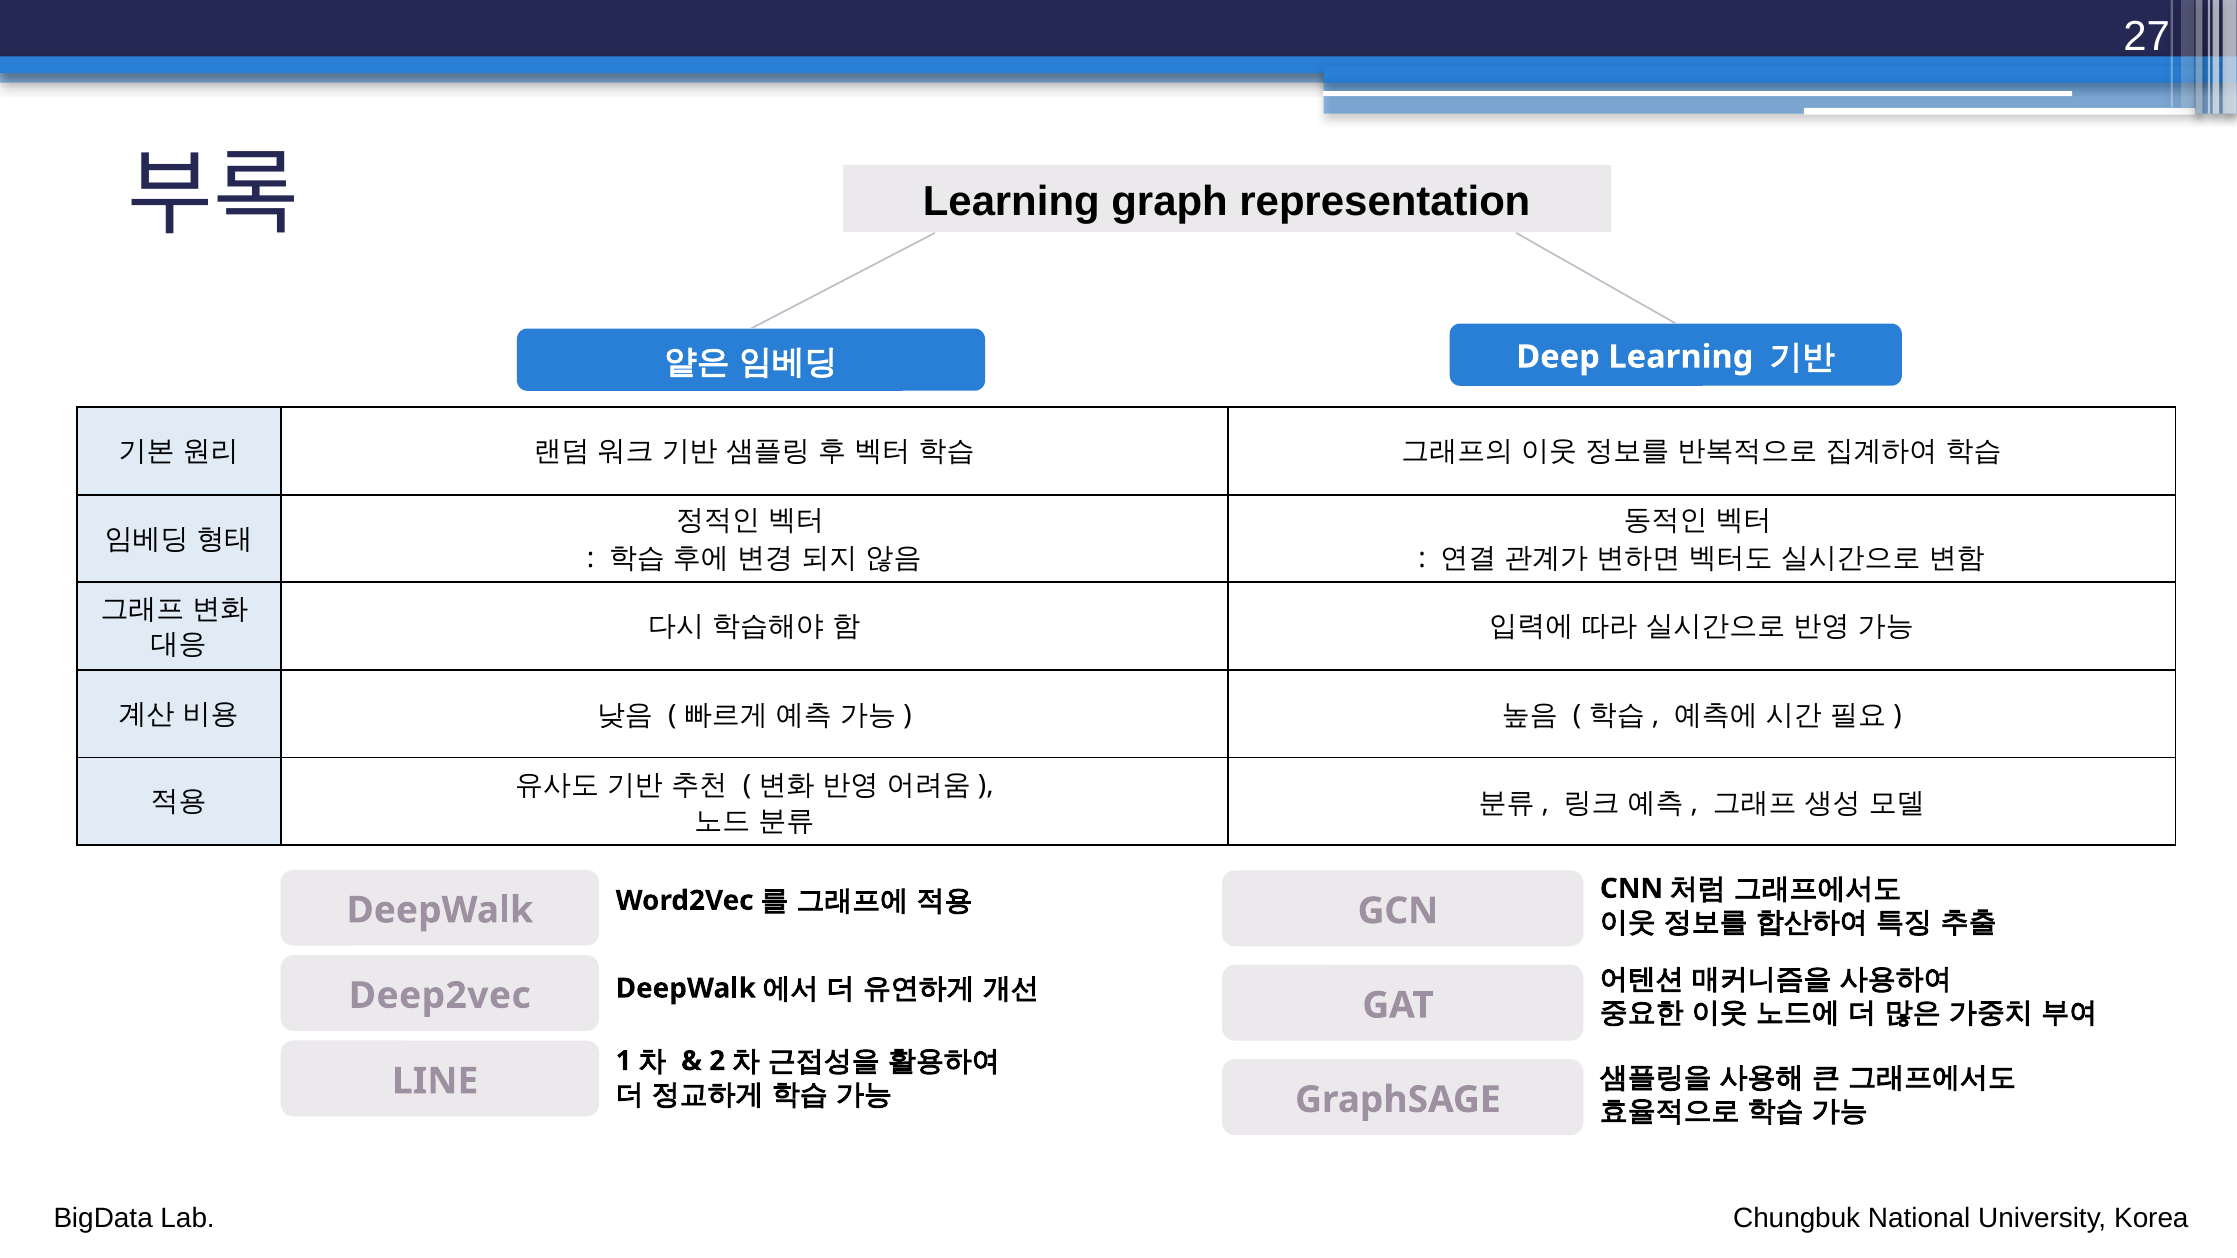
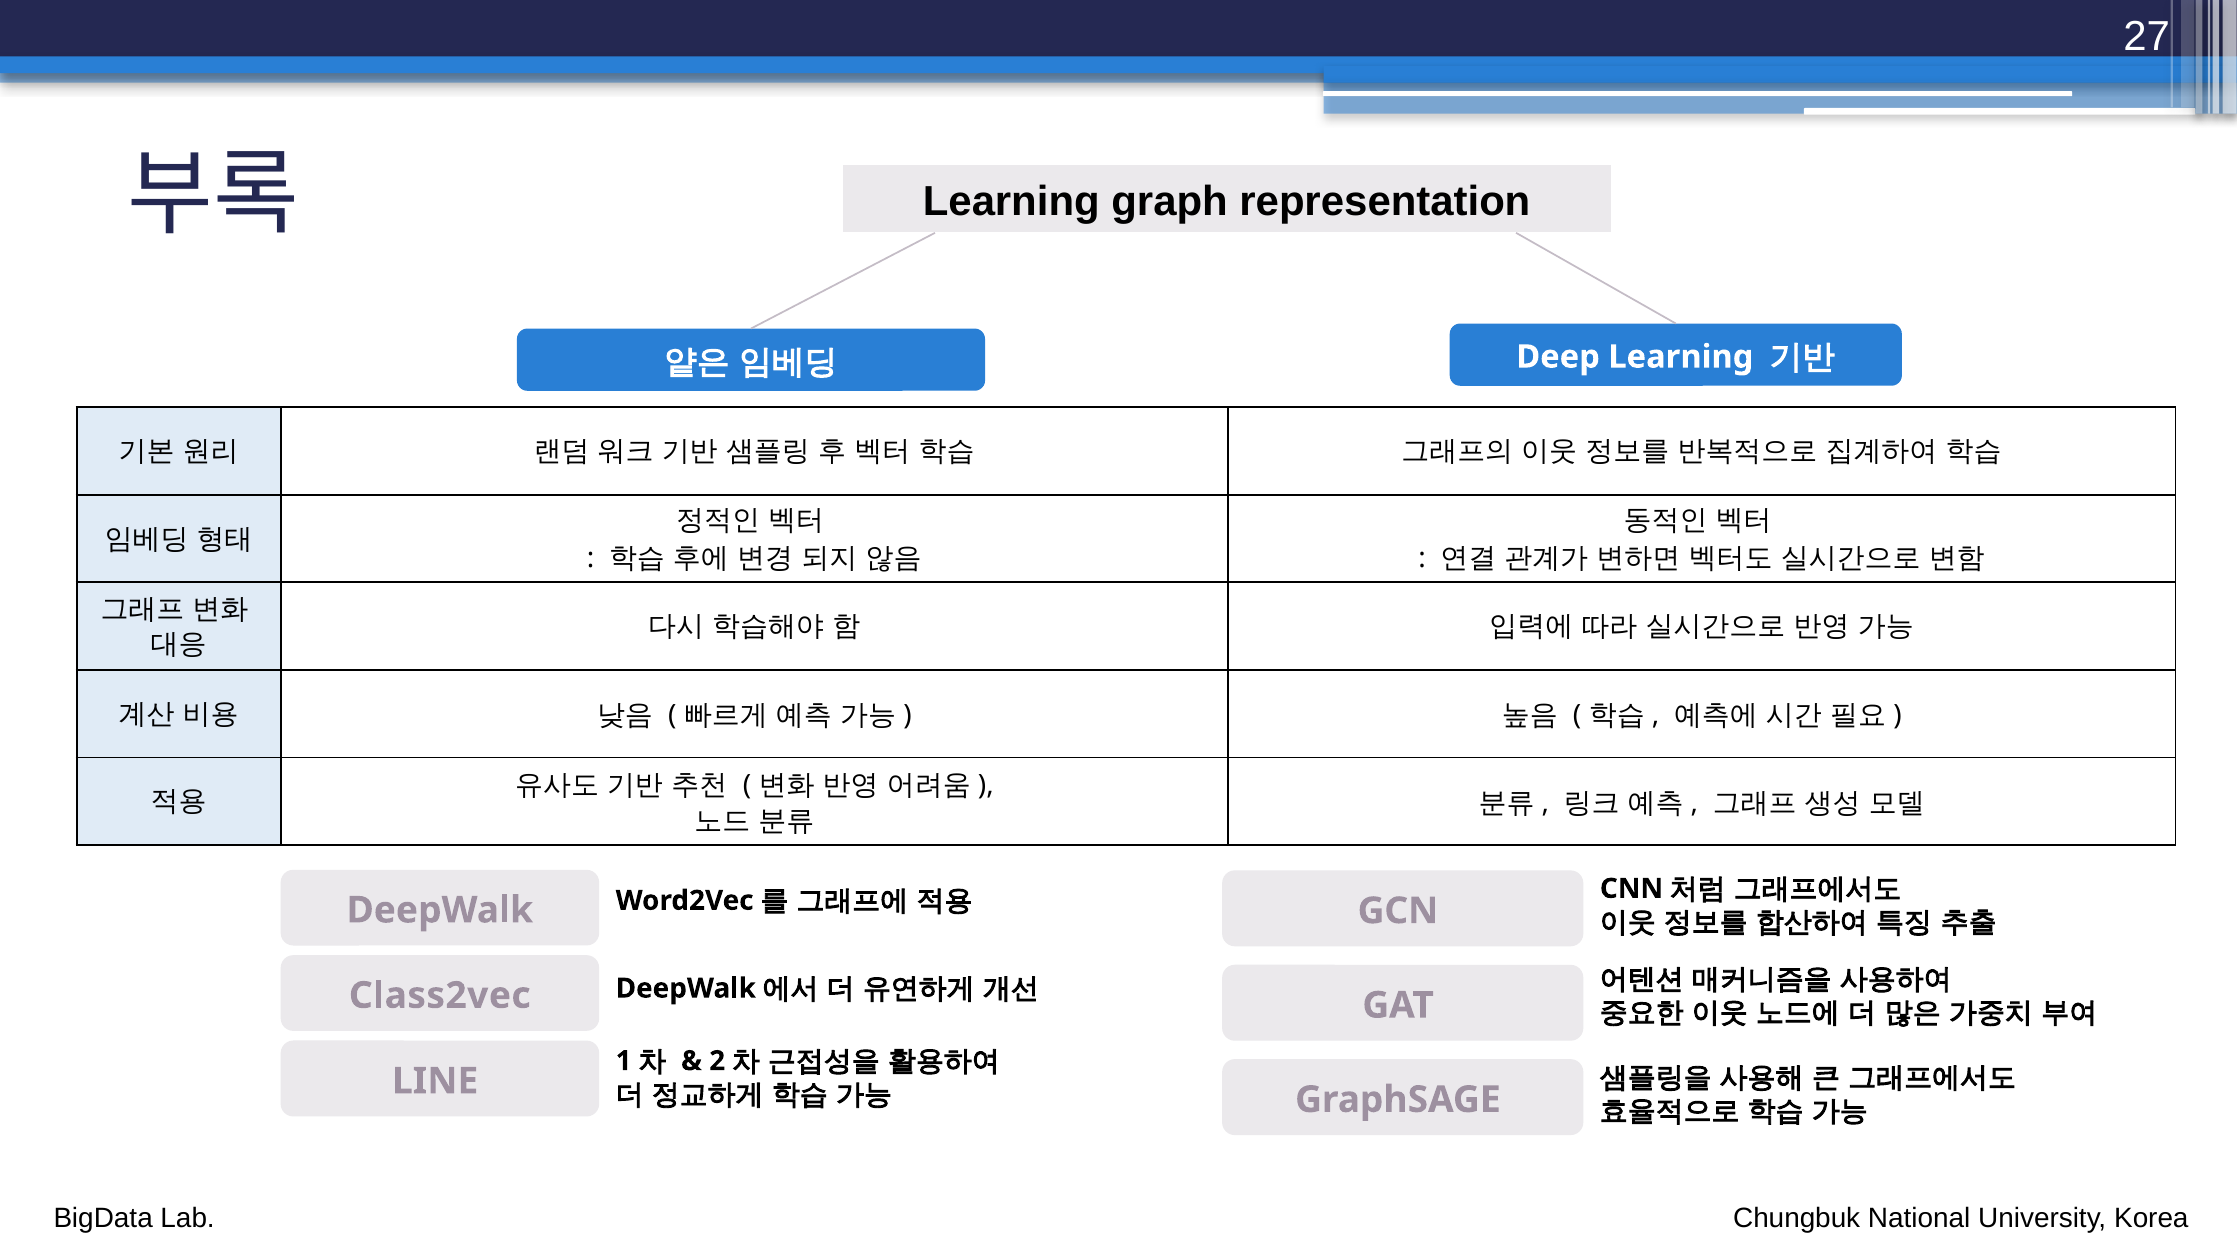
Deep2vec: Deep2vec -> Class2vec (440, 996)
